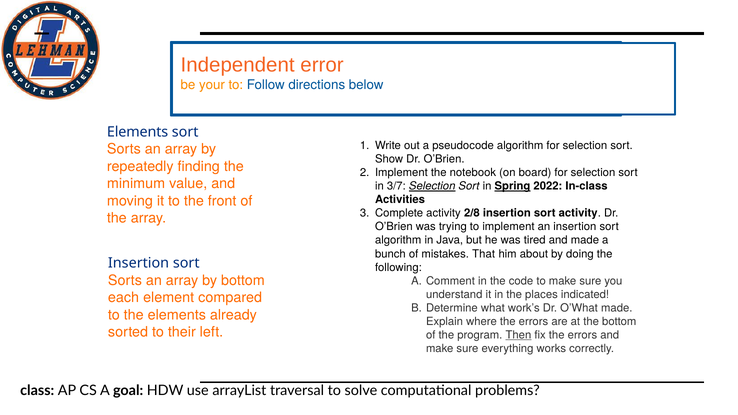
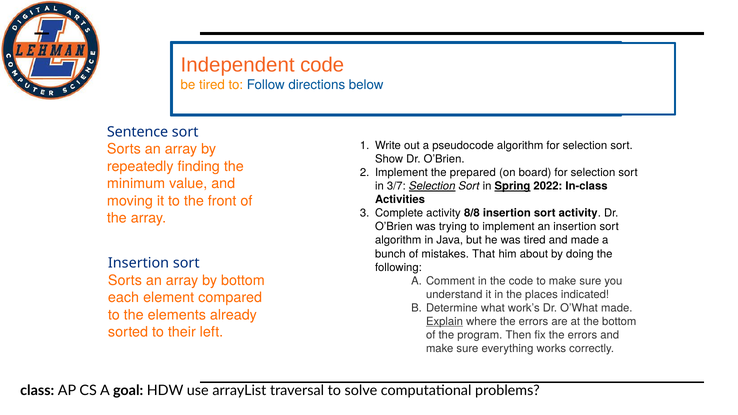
Independent error: error -> code (322, 65)
be your: your -> tired (212, 85)
Elements: Elements -> Sentence (138, 132)
notebook: notebook -> prepared (473, 173)
2/8: 2/8 -> 8/8 (472, 213)
Explain underline: none -> present (444, 322)
Then underline: present -> none (518, 335)
